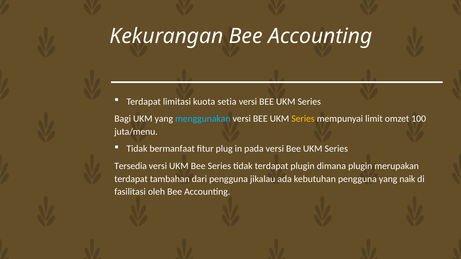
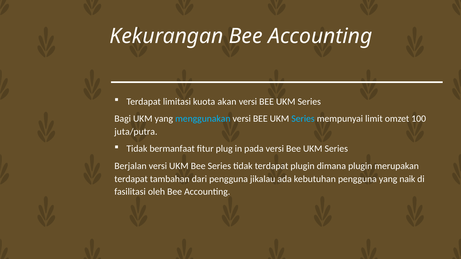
setia: setia -> akan (227, 102)
Series colour: yellow -> light blue (303, 119)
juta/menu: juta/menu -> juta/putra (136, 132)
Tersedia: Tersedia -> Berjalan (130, 166)
